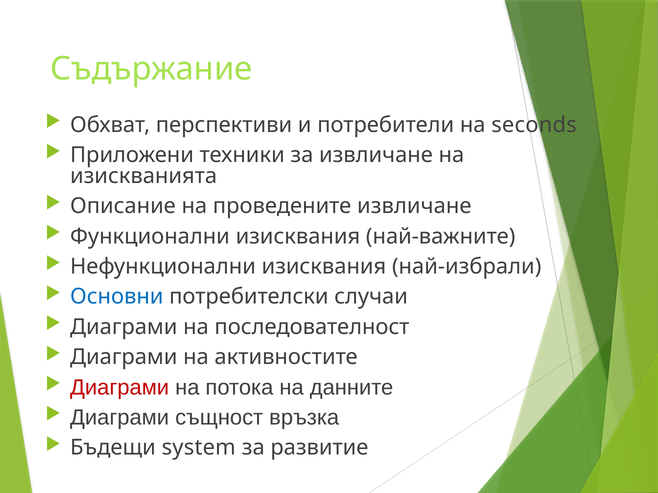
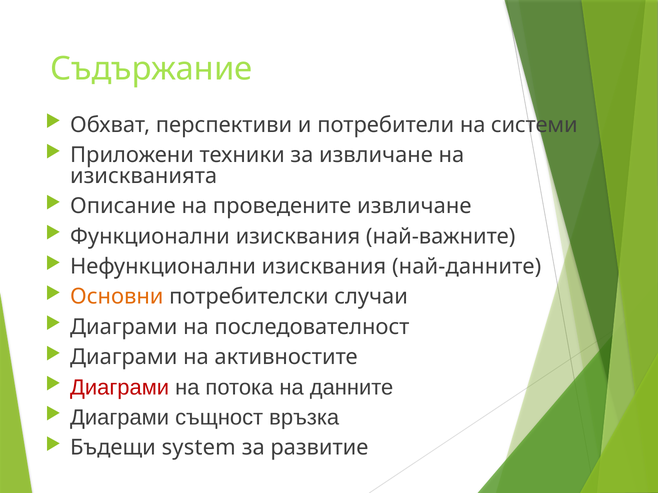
seconds: seconds -> системи (534, 125)
най-избрали: най-избрали -> най-данните (467, 267)
Основни colour: blue -> orange (117, 297)
